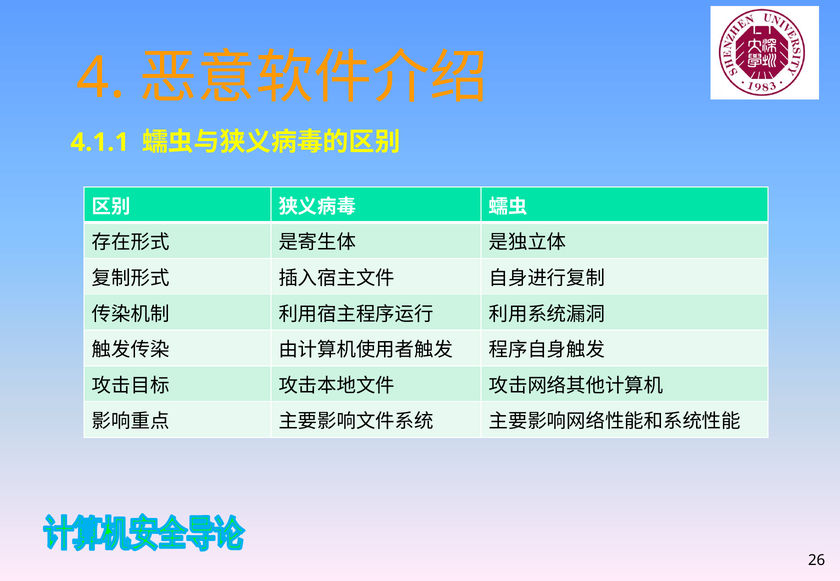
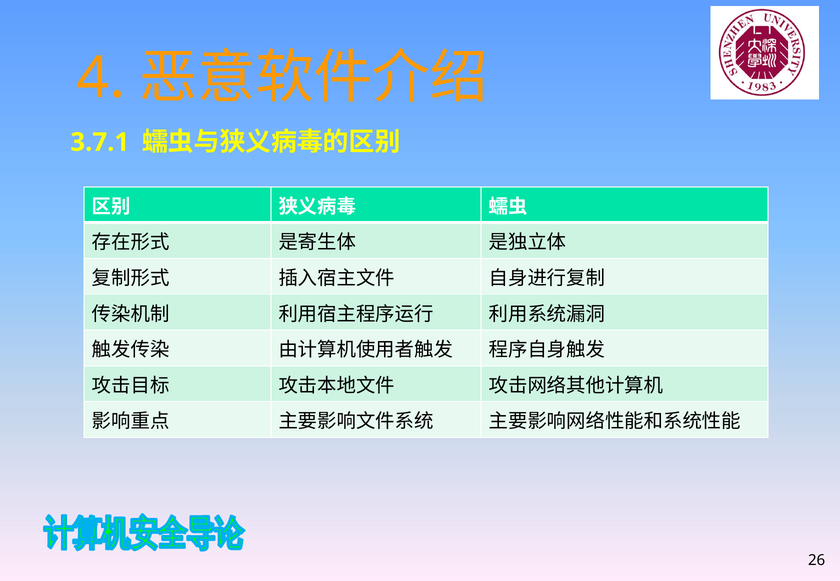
4.1.1: 4.1.1 -> 3.7.1 (100, 142)
